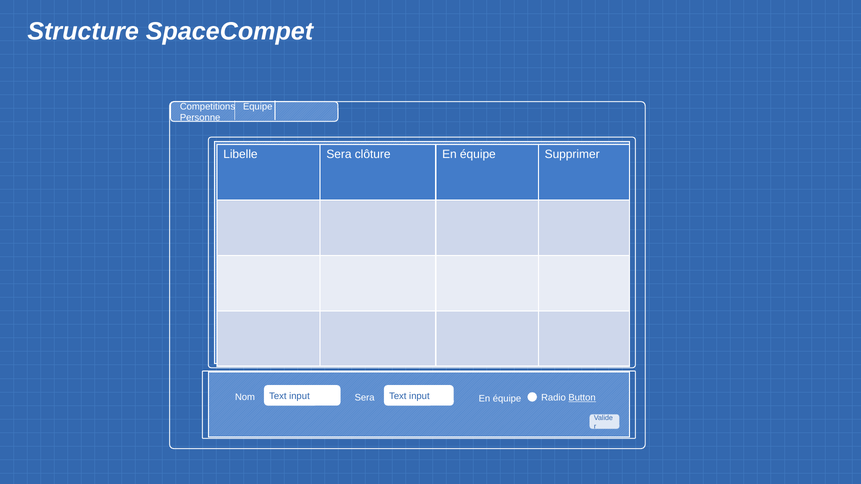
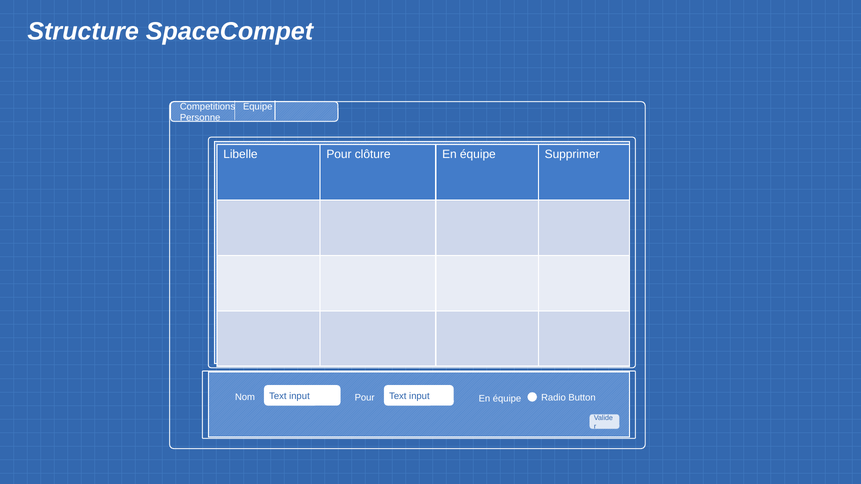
Libelle Sera: Sera -> Pour (339, 155)
Nom Sera: Sera -> Pour (365, 398)
Button underline: present -> none (582, 398)
